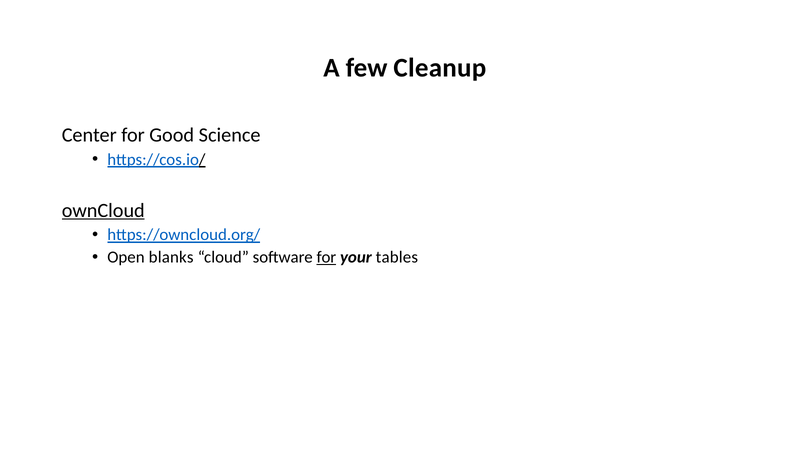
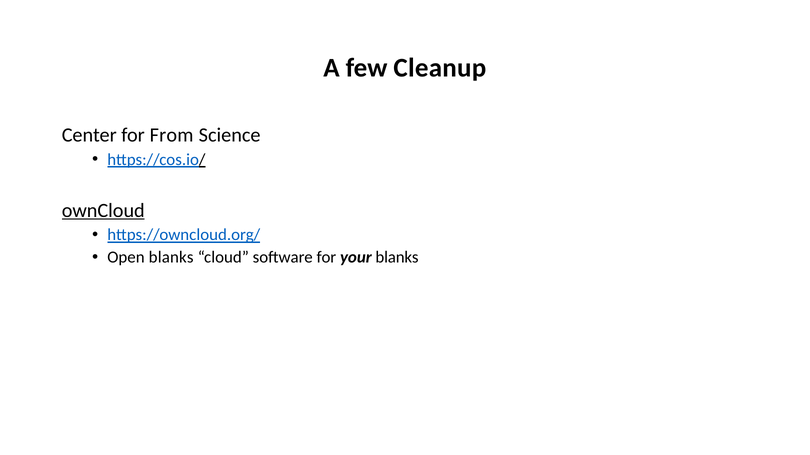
Good: Good -> From (172, 135)
for underline: present -> none (326, 258)
your tables: tables -> blanks (397, 258)
